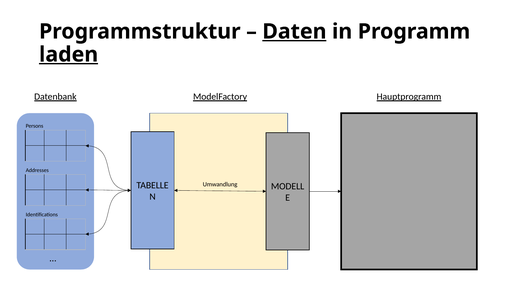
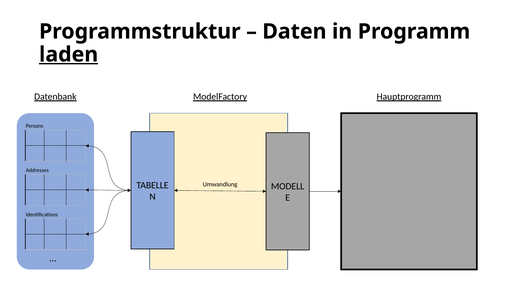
Daten underline: present -> none (294, 31)
